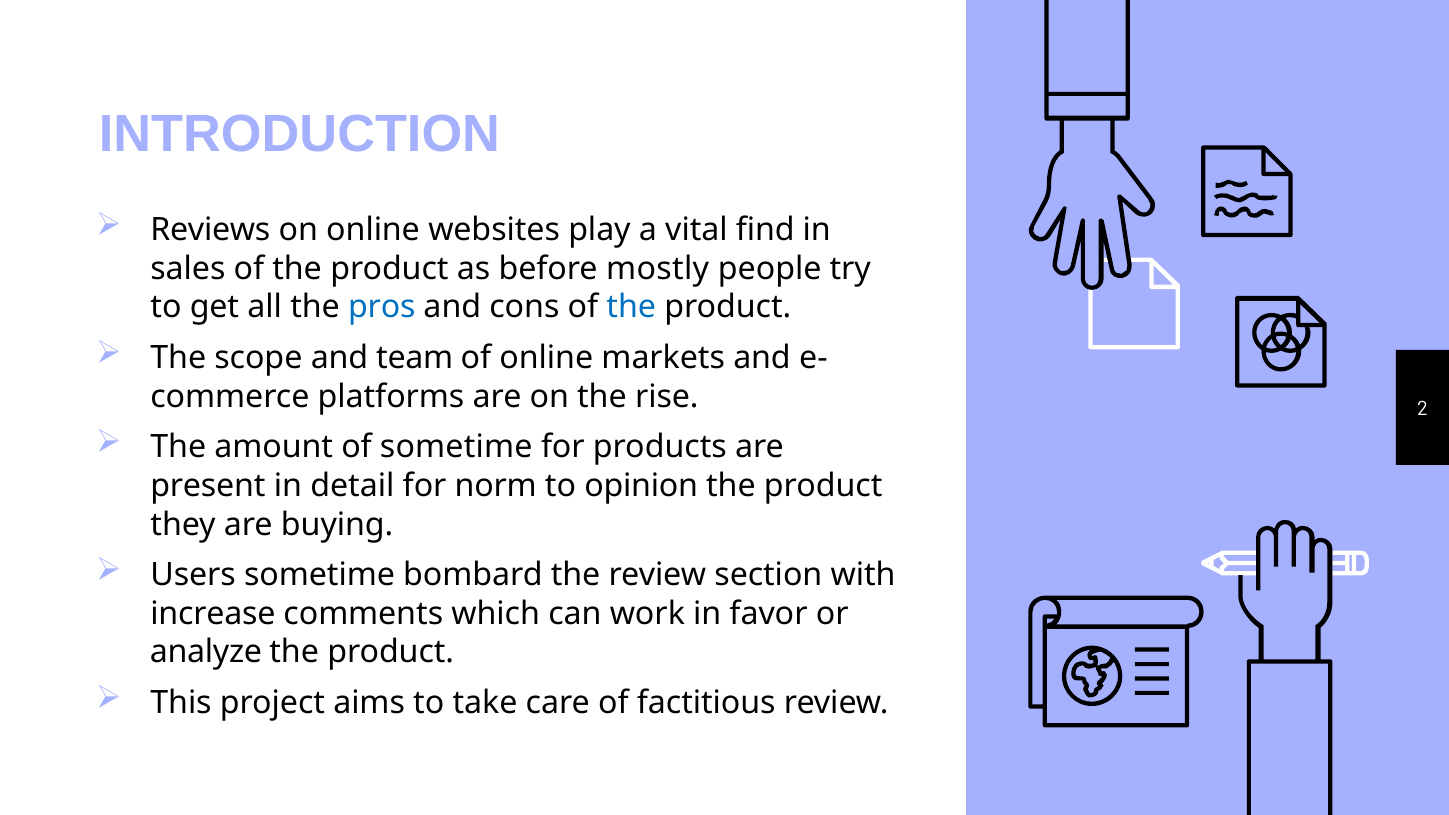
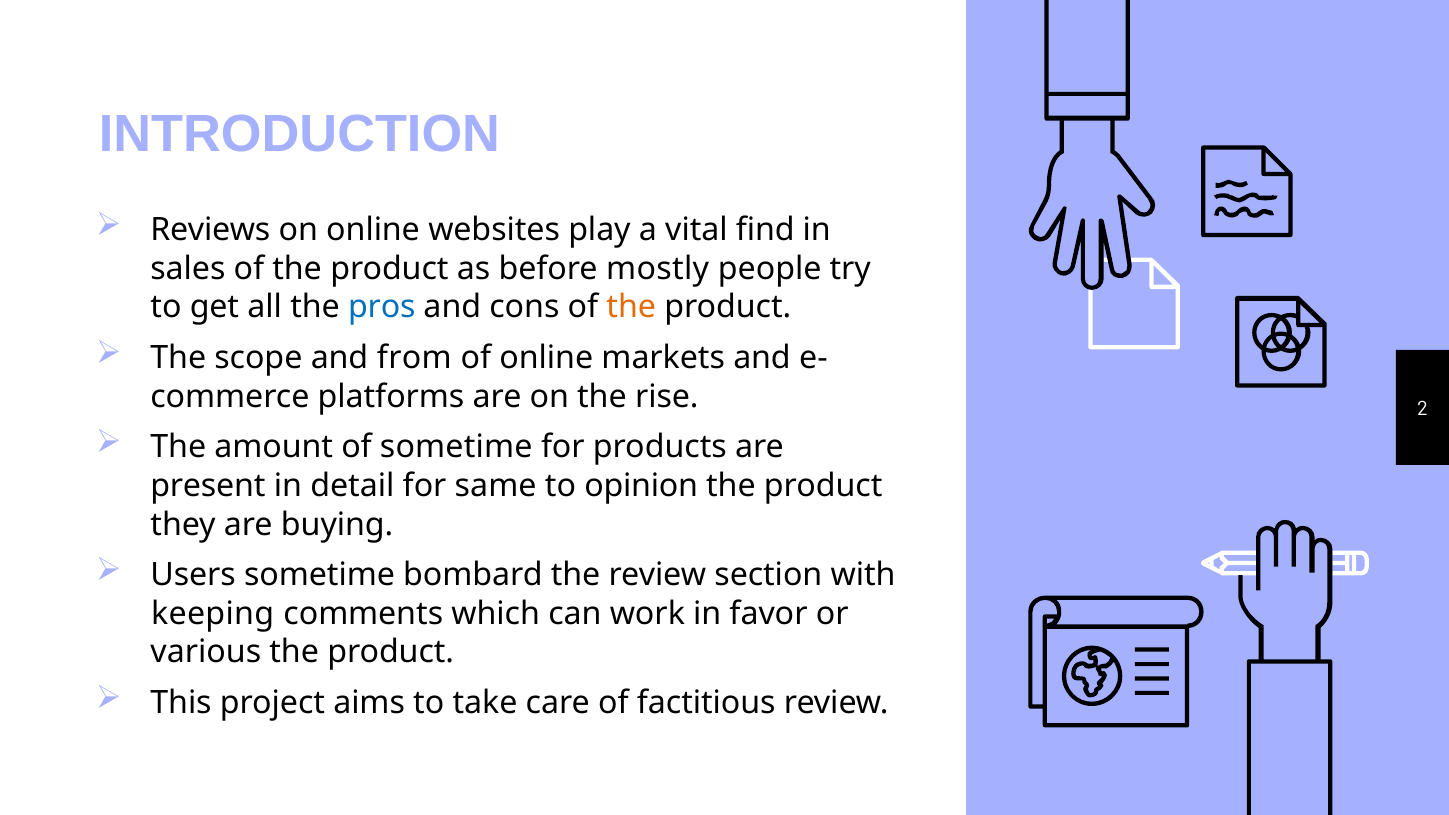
the colour: blue -> orange (631, 307)
team: team -> from (414, 358)
norm: norm -> same (496, 486)
increase: increase -> keeping (213, 614)
analyze: analyze -> various (206, 652)
